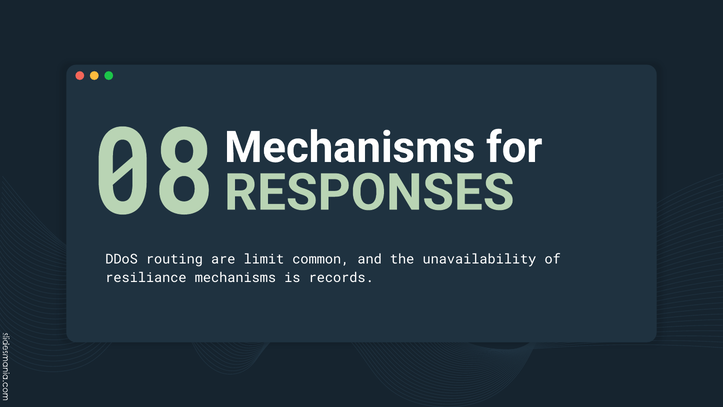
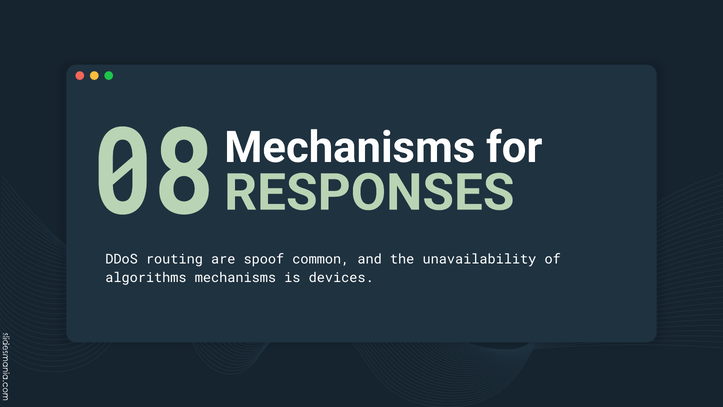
limit: limit -> spoof (264, 259)
resiliance: resiliance -> algorithms (146, 278)
records: records -> devices (341, 278)
